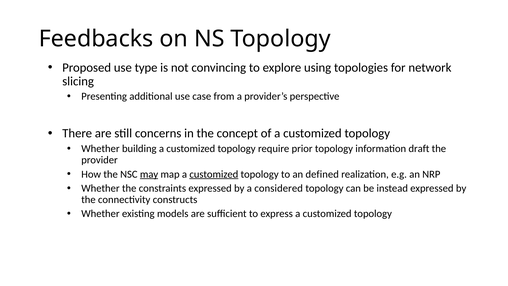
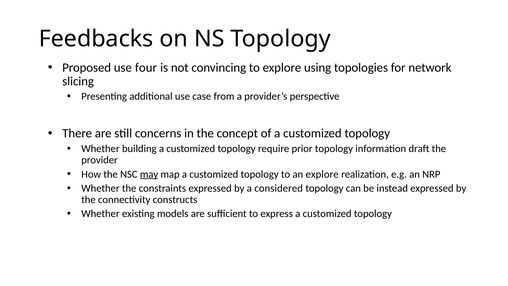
type: type -> four (146, 67)
customized underline: present -> none (214, 174)
an defined: defined -> explore (322, 174)
